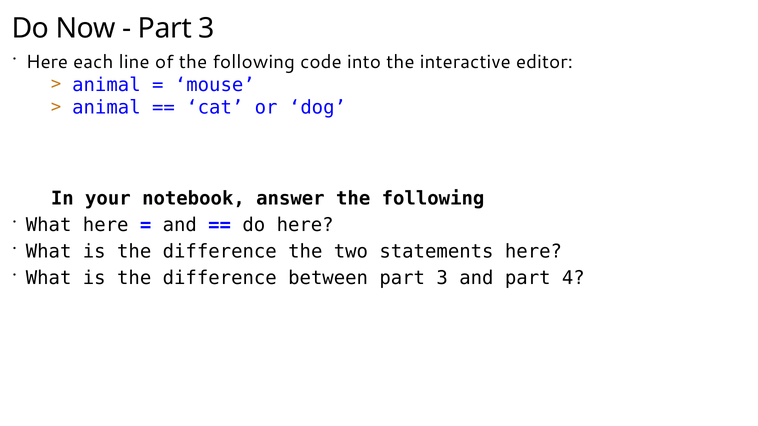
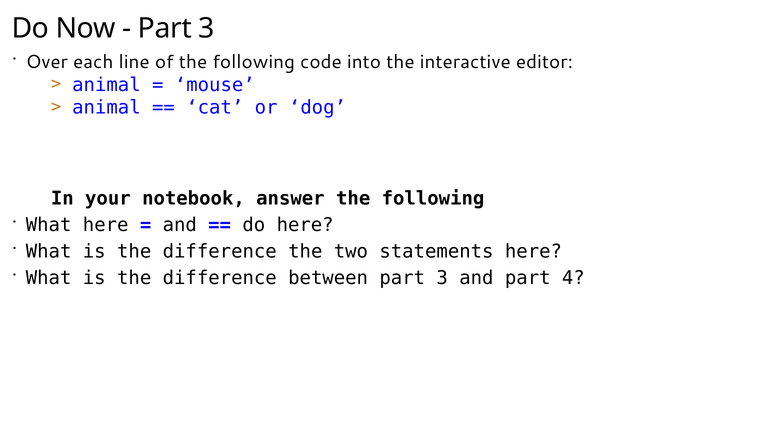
Here: Here -> Over (47, 62)
